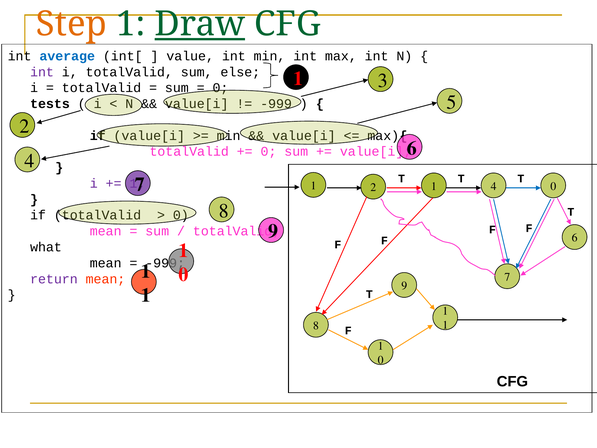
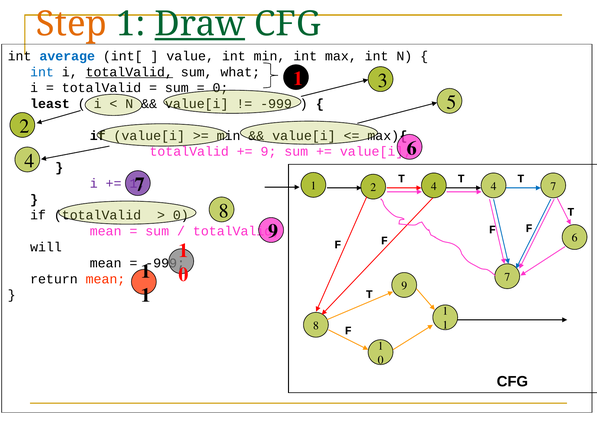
int colour: purple -> blue (42, 72)
totalValid underline: none -> present (129, 72)
else: else -> what (240, 72)
tests: tests -> least (50, 104)
0: 0 -> 9 (269, 152)
2 1: 1 -> 4 (434, 186)
4 0: 0 -> 7 (553, 186)
what: what -> will (46, 247)
return colour: purple -> black (54, 279)
